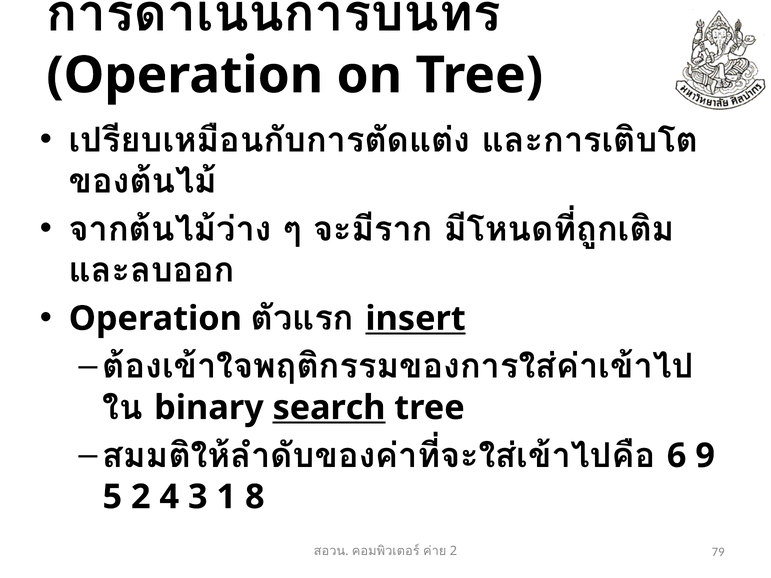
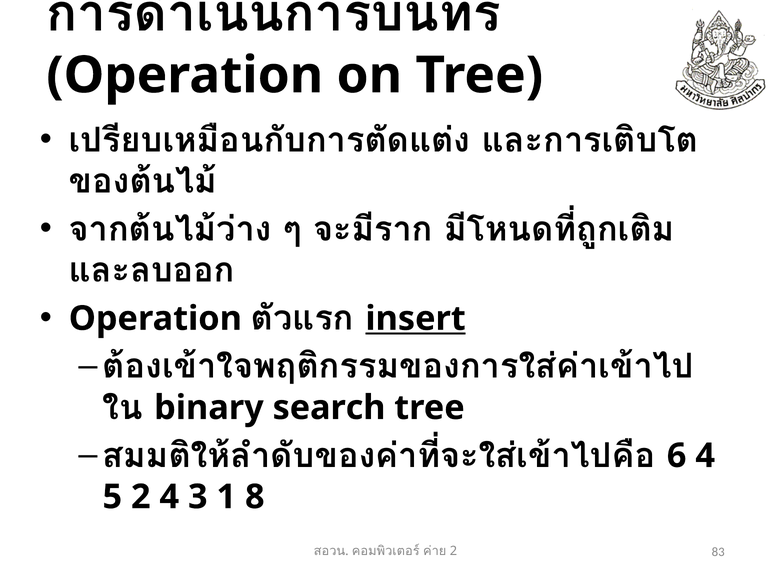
search underline: present -> none (329, 408)
6 9: 9 -> 4 (705, 456)
79: 79 -> 83 (718, 552)
